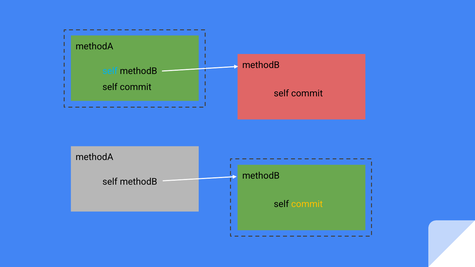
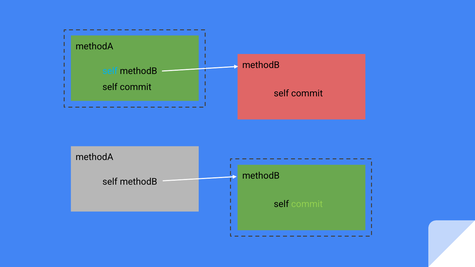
commit colour: yellow -> light green (307, 204)
